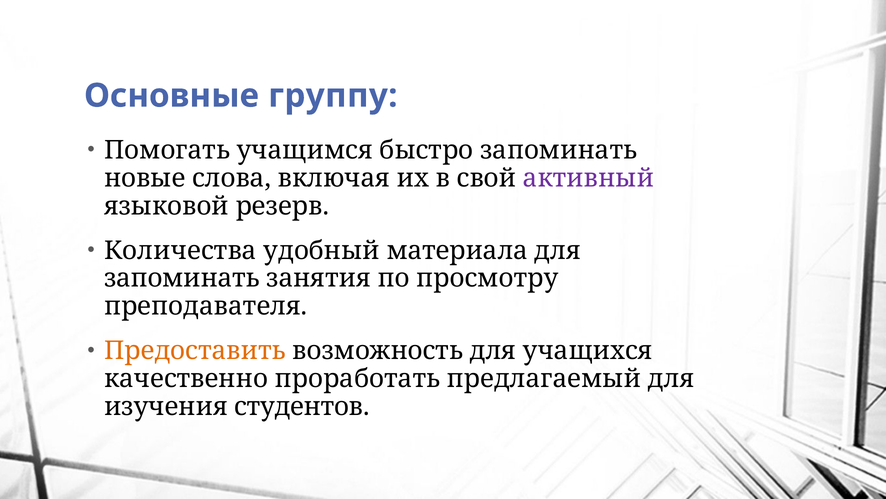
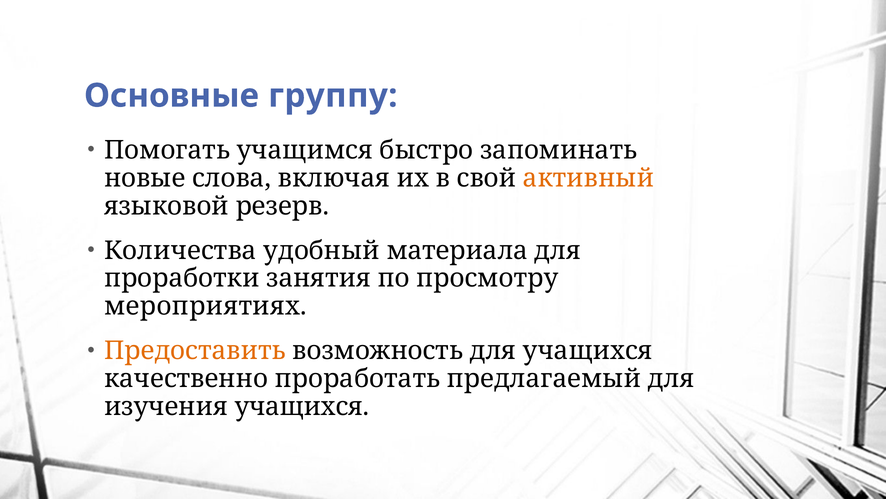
активный colour: purple -> orange (588, 178)
запоминать: запоминать -> проработки (182, 278)
преподавателя: преподавателя -> мероприятиях (206, 306)
изучения студентов: студентов -> учащихся (302, 406)
